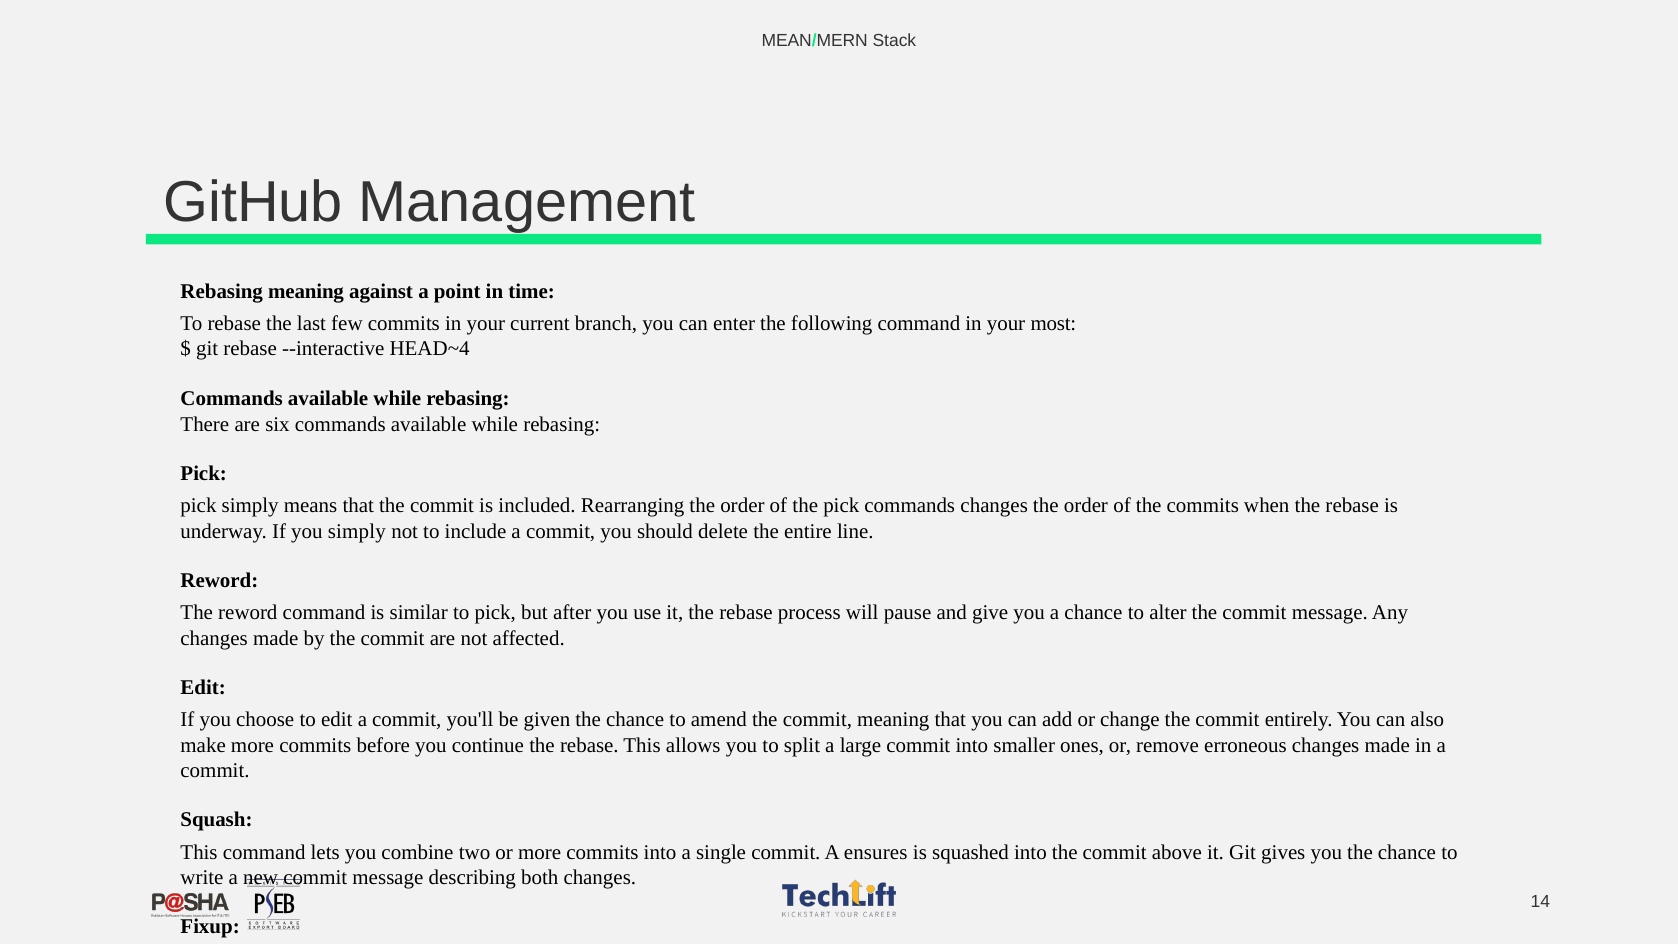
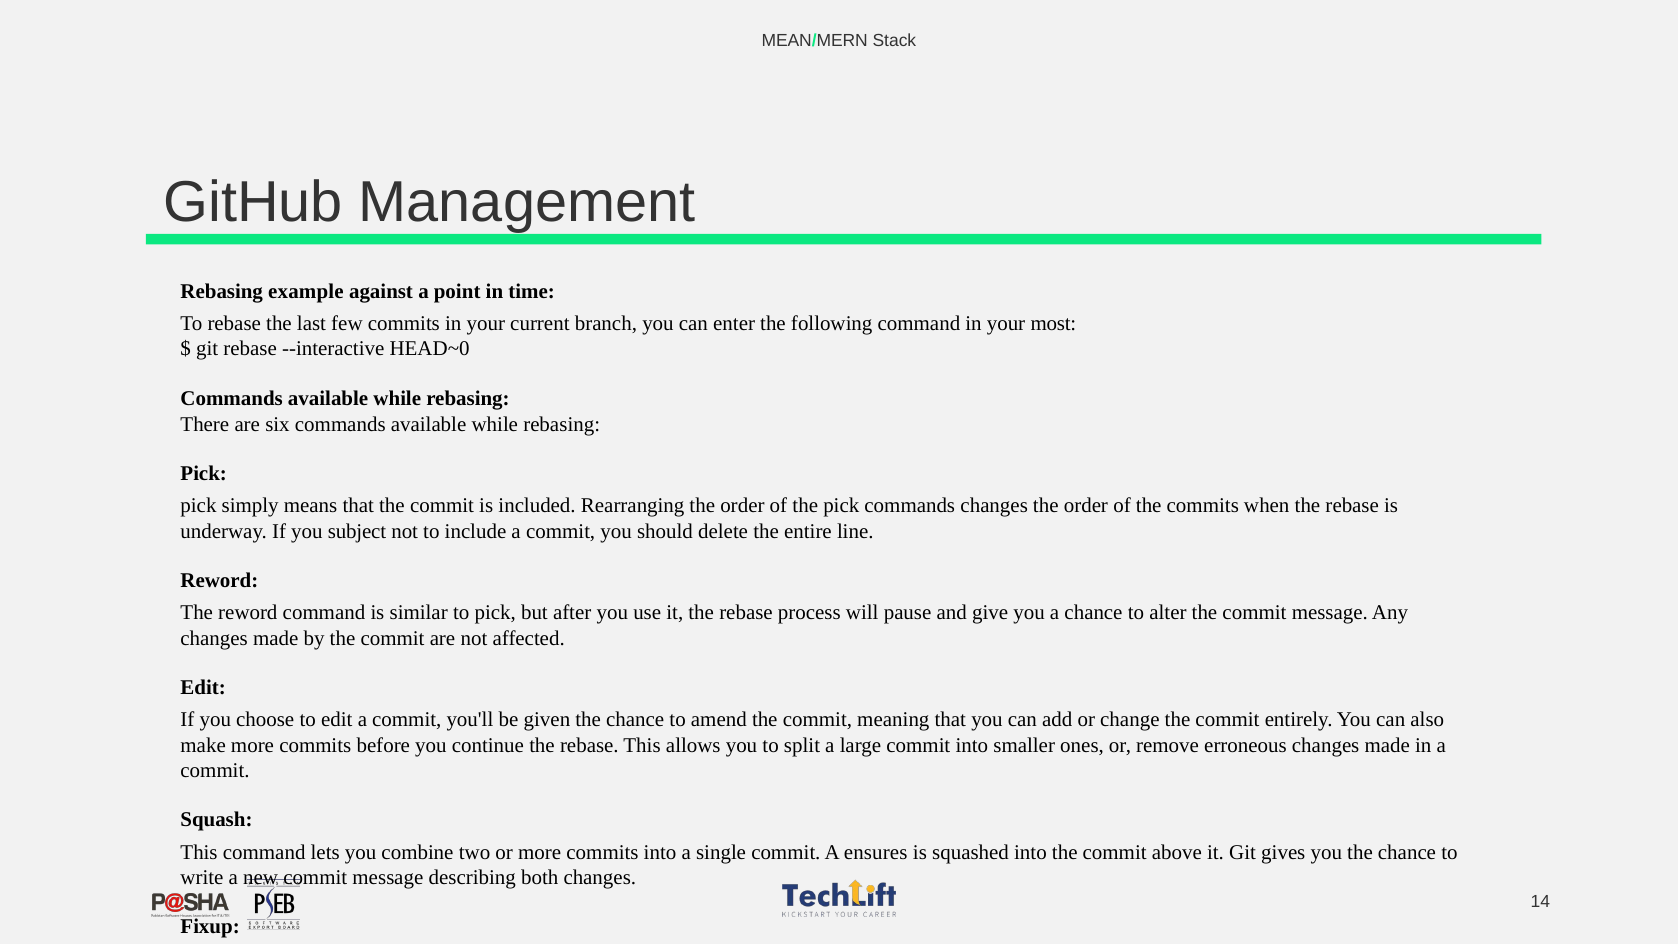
Rebasing meaning: meaning -> example (306, 291)
HEAD~4: HEAD~4 -> HEAD~0 (430, 349)
you simply: simply -> subject (357, 531)
